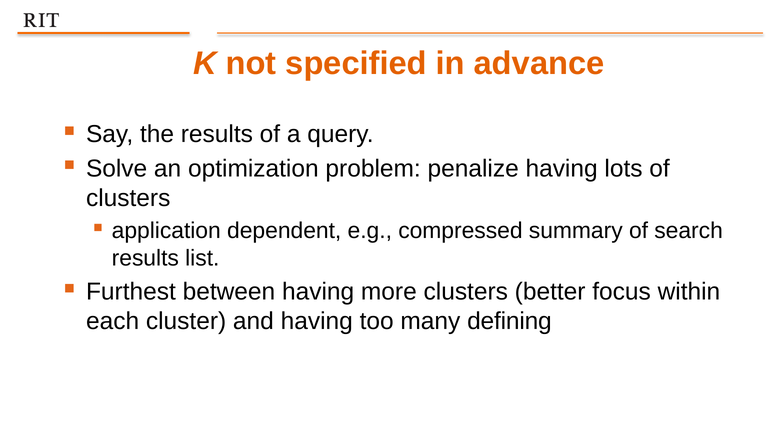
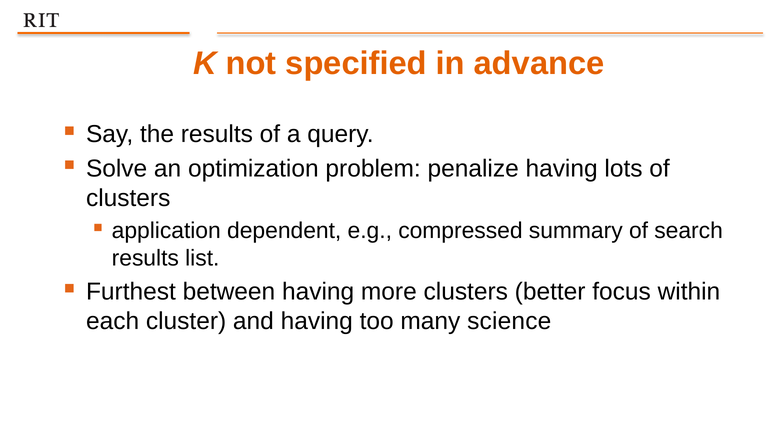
defining: defining -> science (509, 321)
